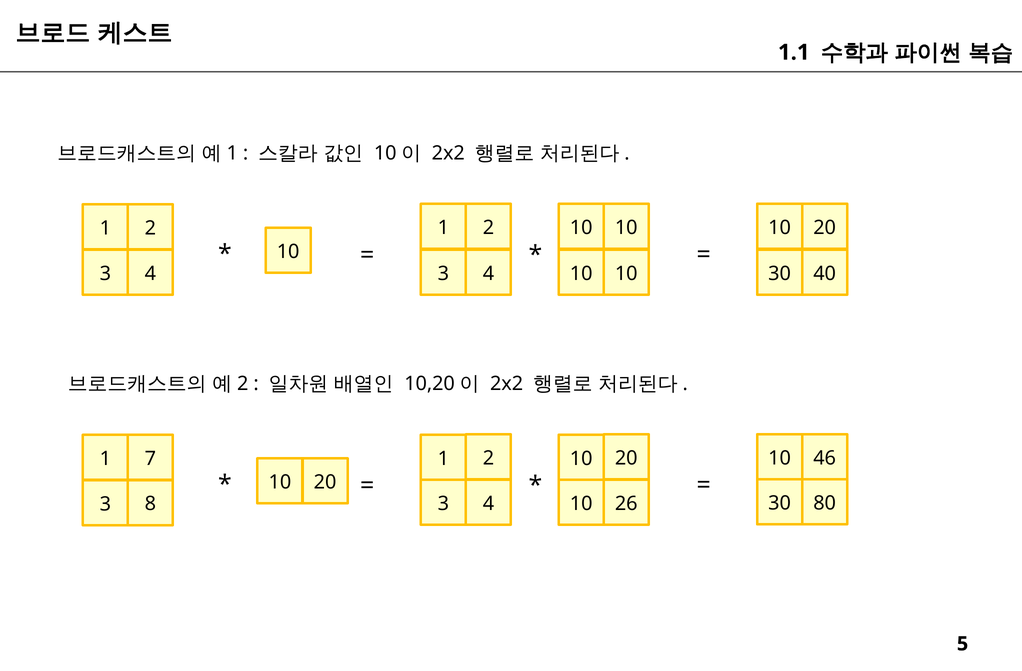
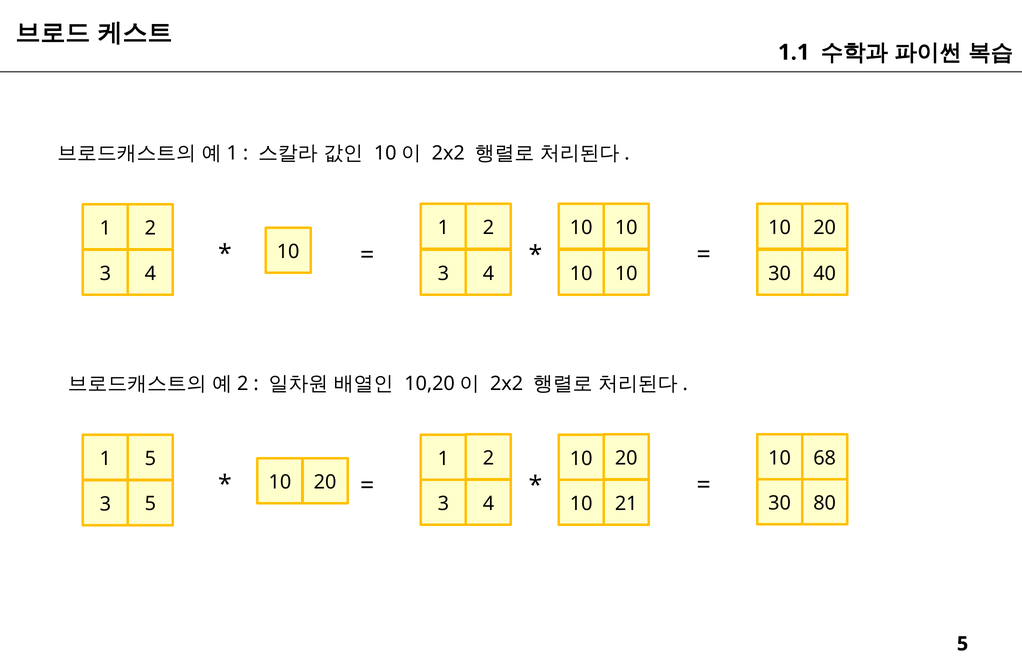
46: 46 -> 68 (825, 458)
1 7: 7 -> 5 (150, 459)
26: 26 -> 21 (626, 504)
3 8: 8 -> 5 (150, 504)
